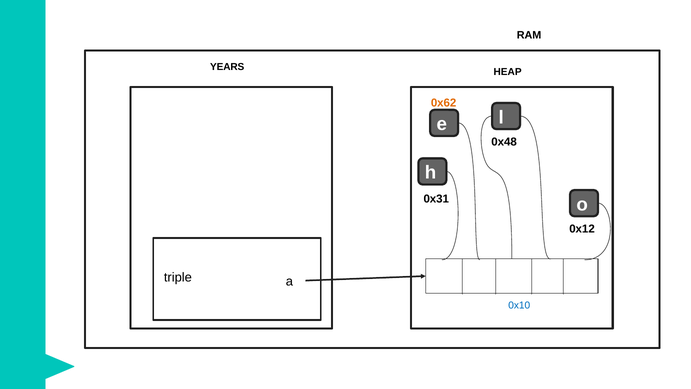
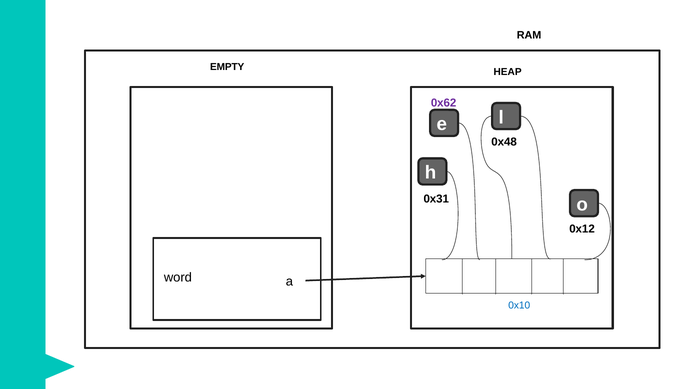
YEARS: YEARS -> EMPTY (227, 67)
0x62 colour: orange -> purple (444, 103)
triple: triple -> word (178, 277)
